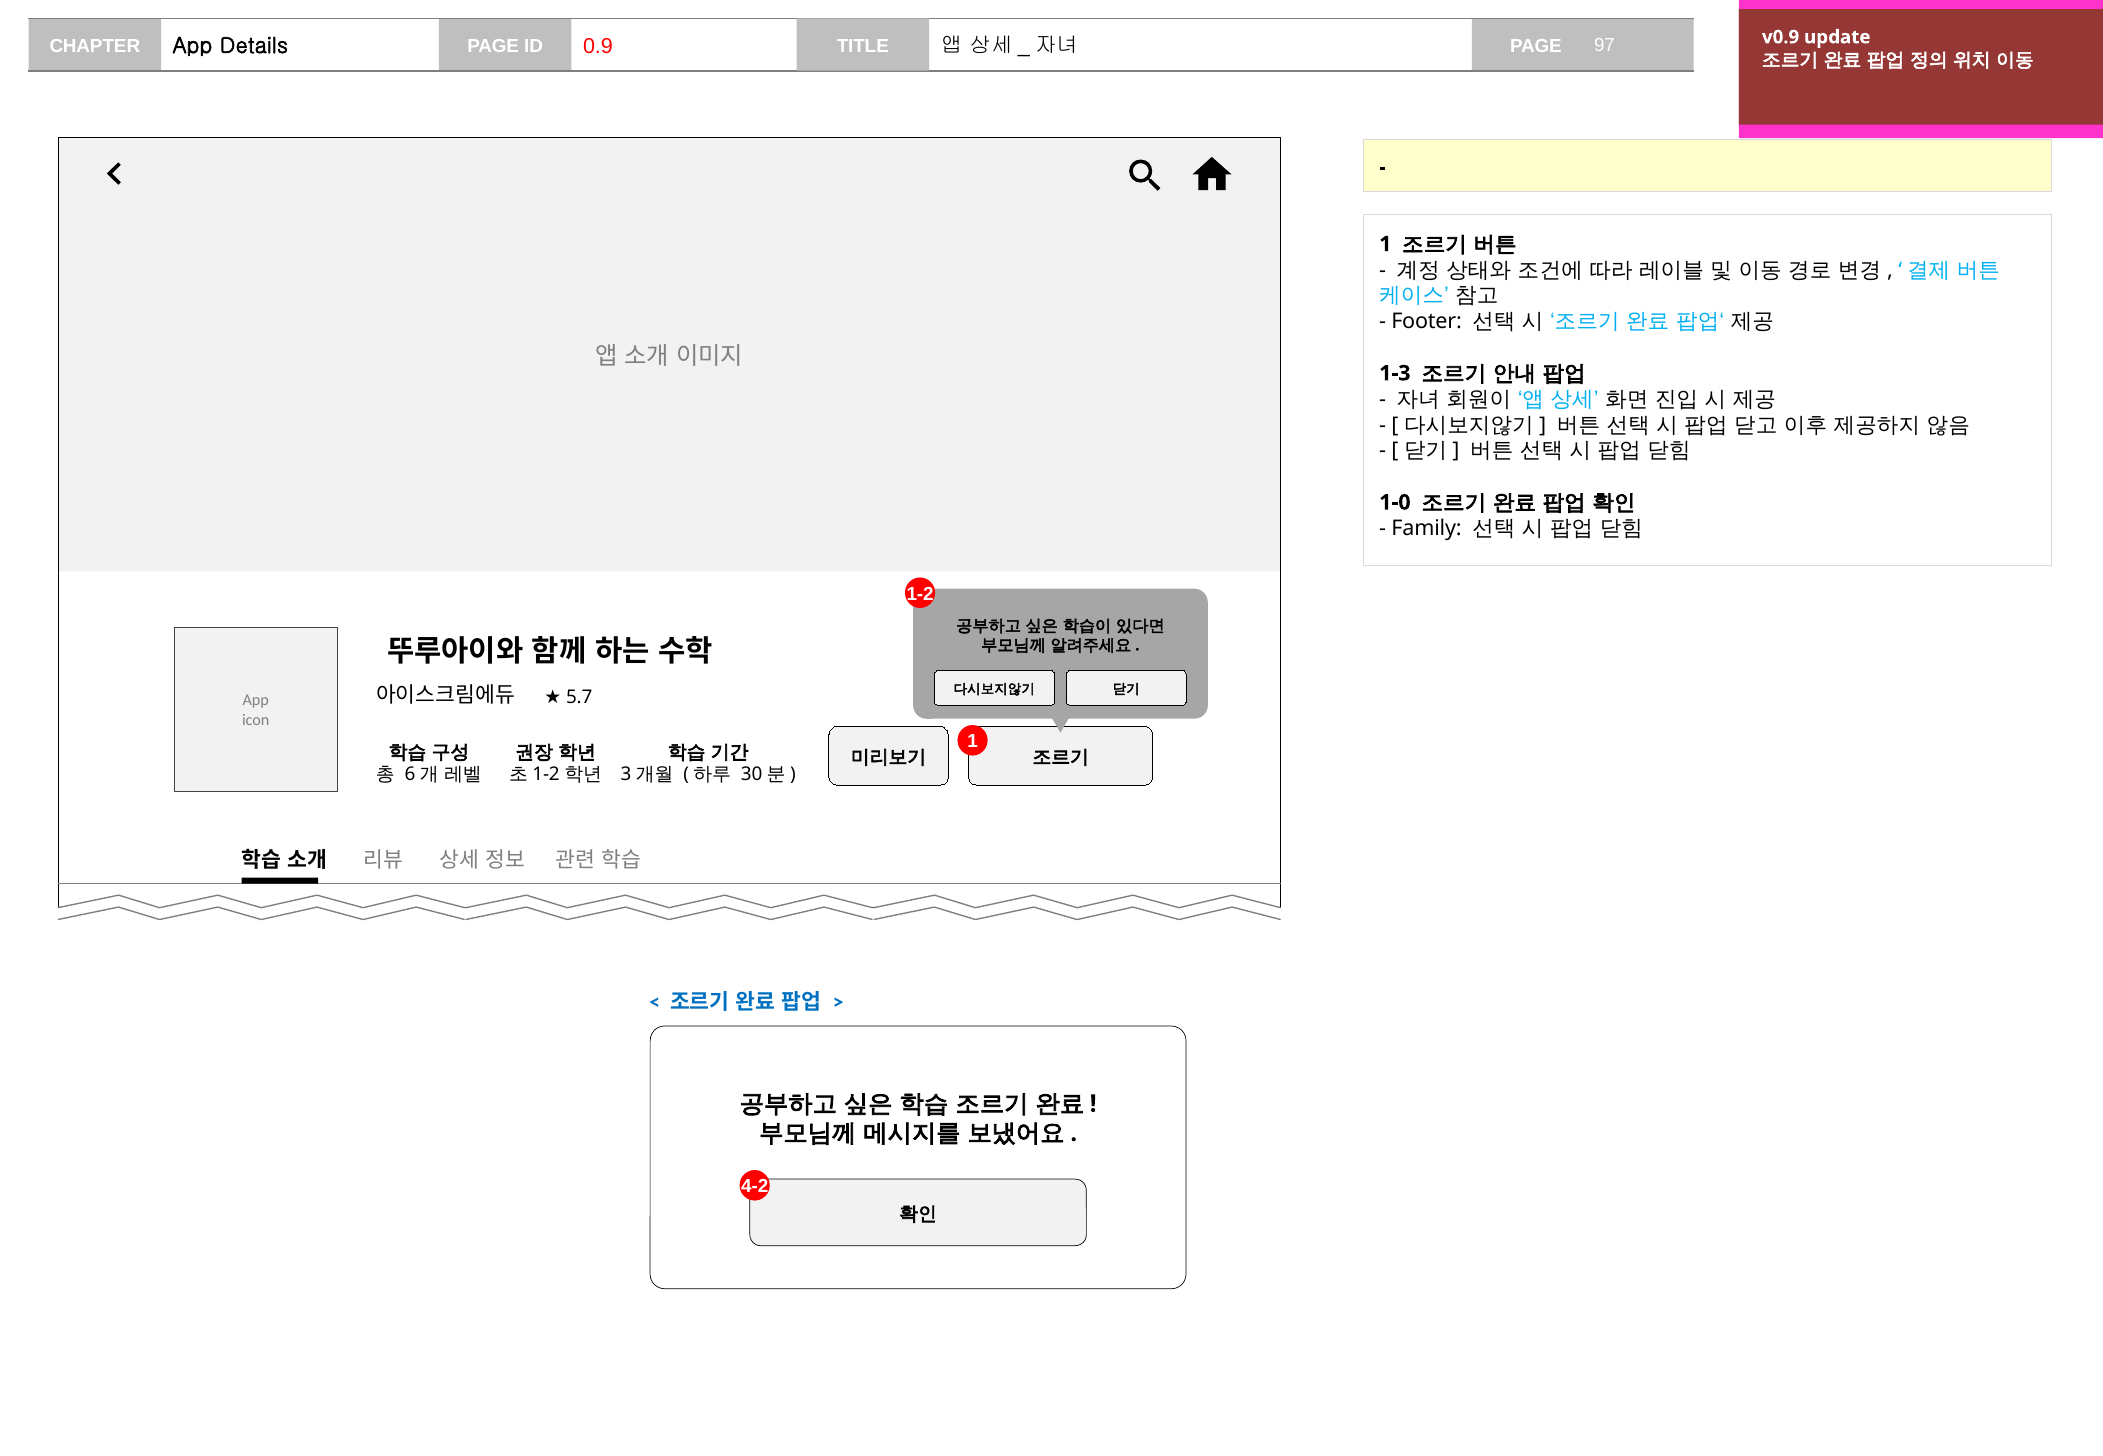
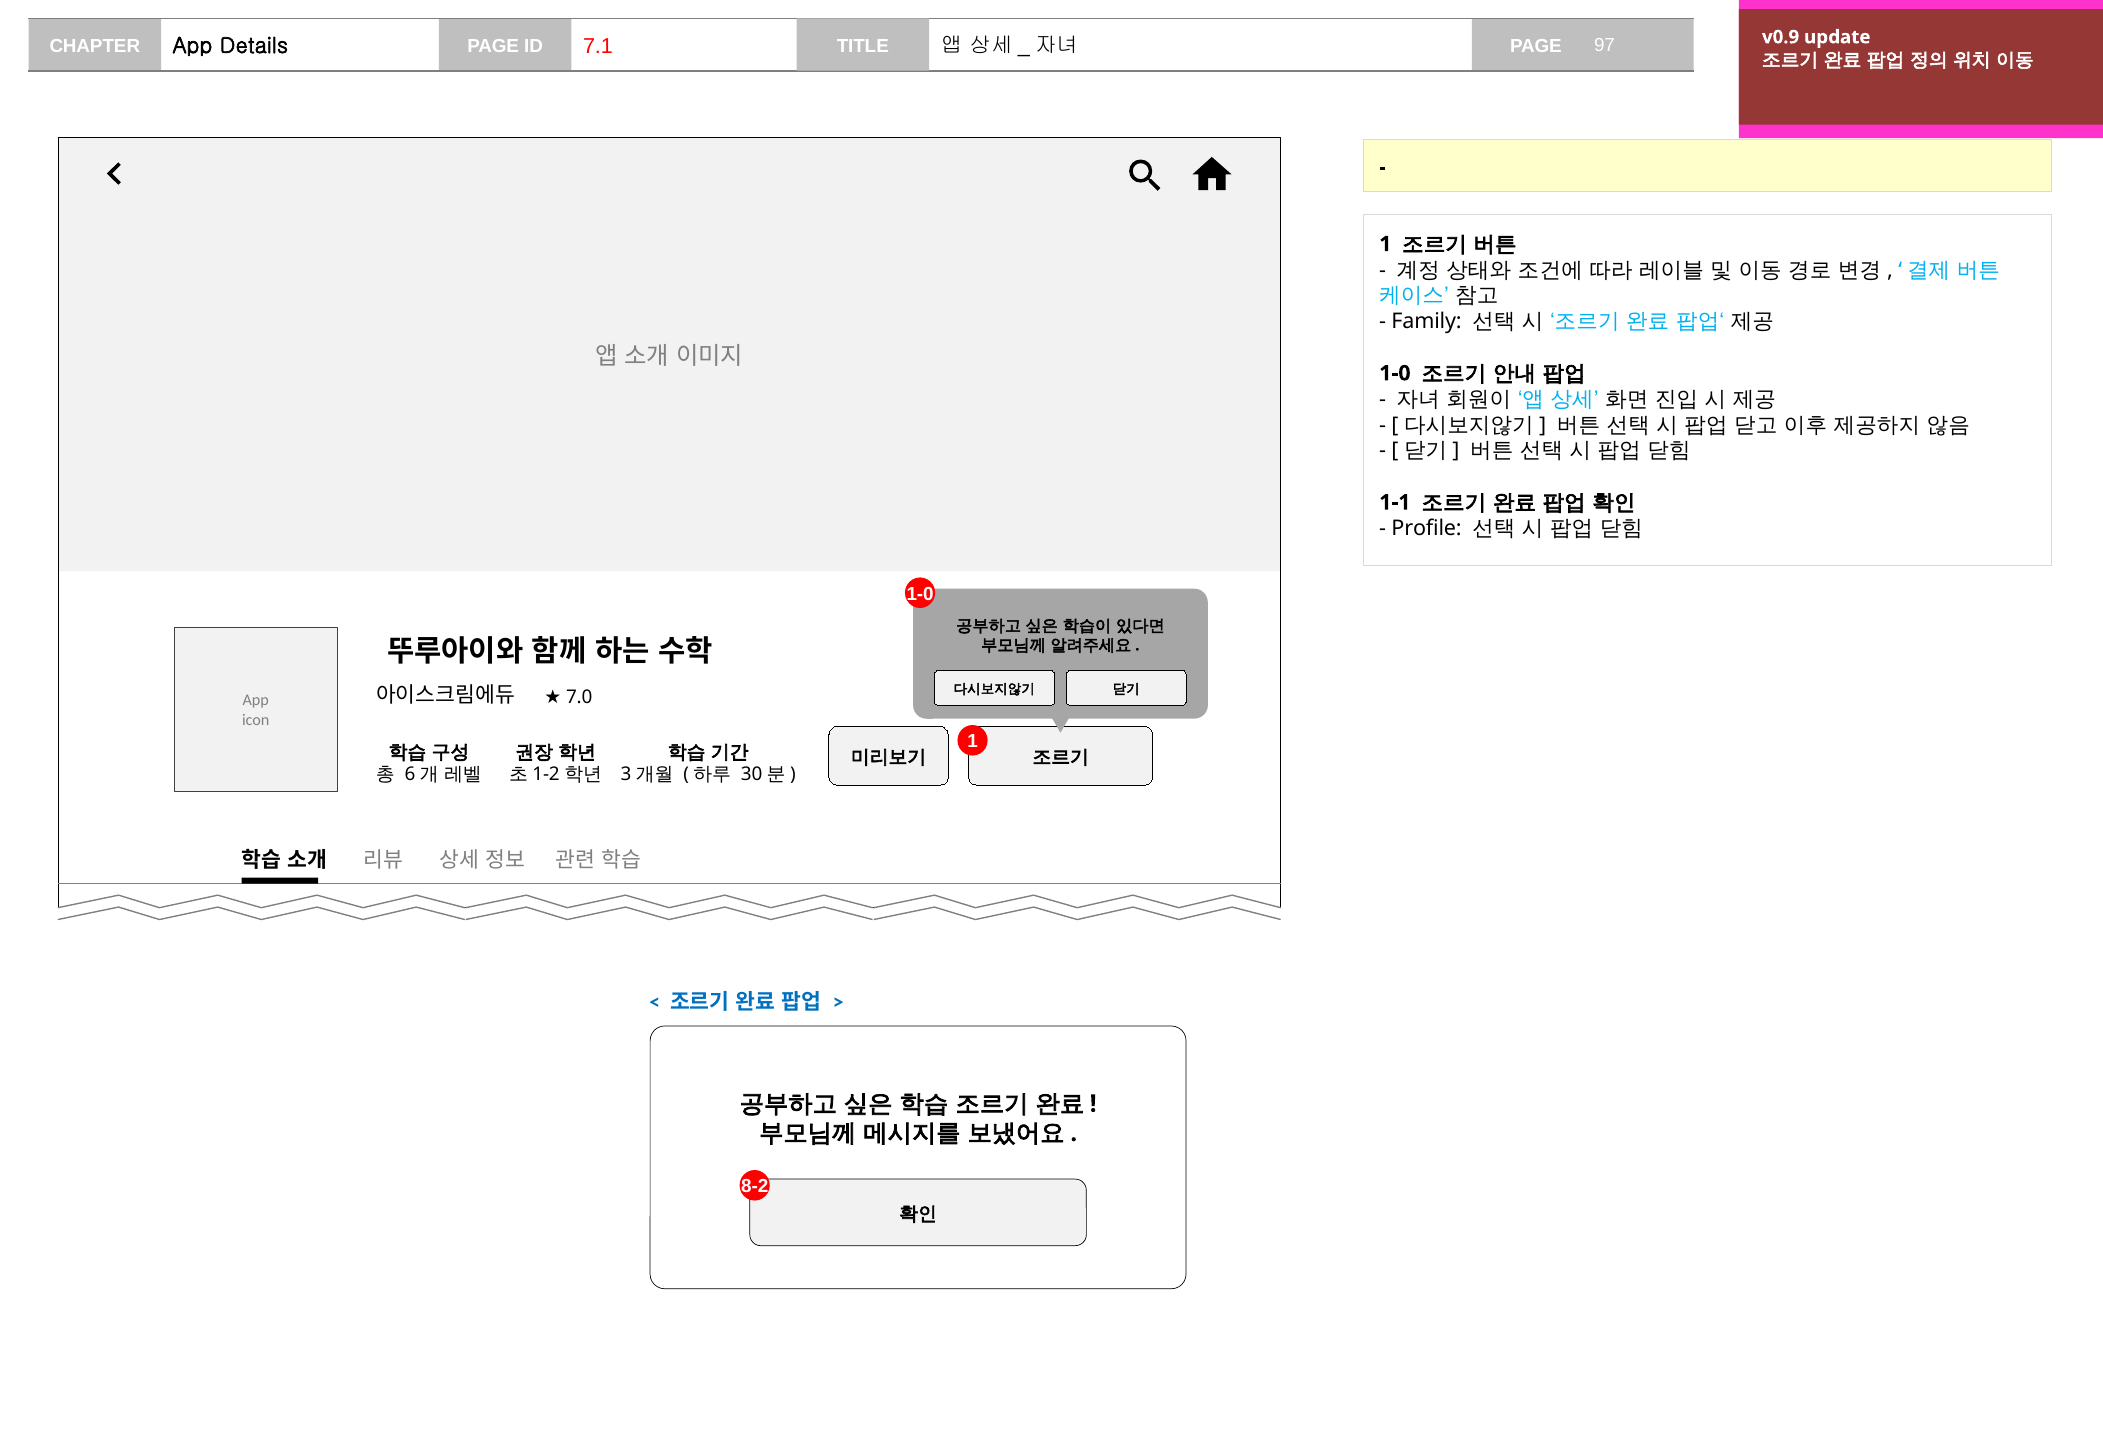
0.9: 0.9 -> 7.1 (598, 46)
Footer: Footer -> Family (1427, 322)
1-3: 1-3 -> 1-0 (1395, 373)
1-0: 1-0 -> 1-1 (1395, 502)
Family: Family -> Profile (1427, 528)
1-2: 1-2 -> 1-0 (920, 594)
5.7: 5.7 -> 7.0 (579, 697)
4-2: 4-2 -> 8-2 (755, 1186)
